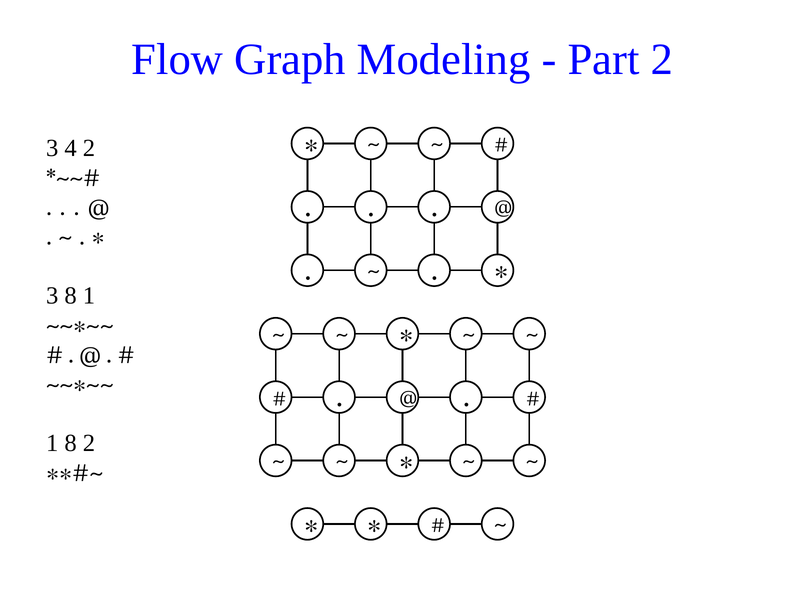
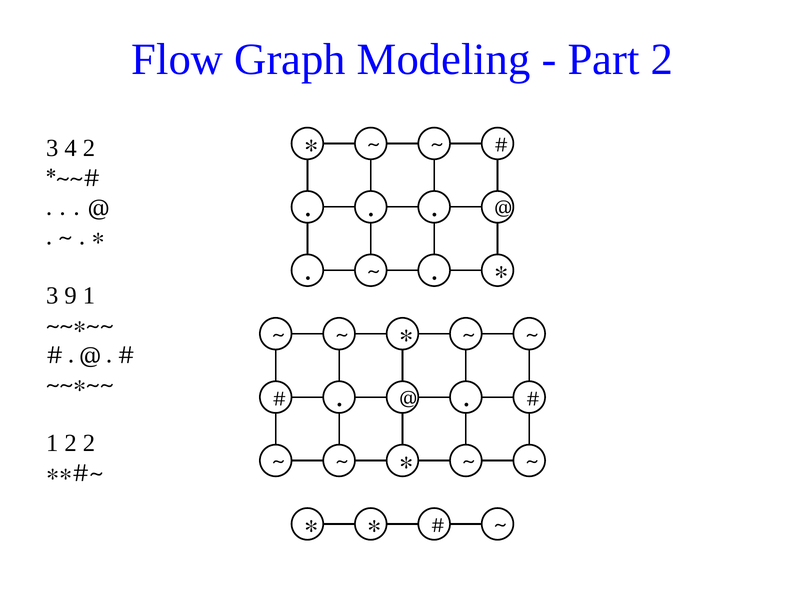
3 8: 8 -> 9 (71, 296)
1 8: 8 -> 2 (71, 443)
